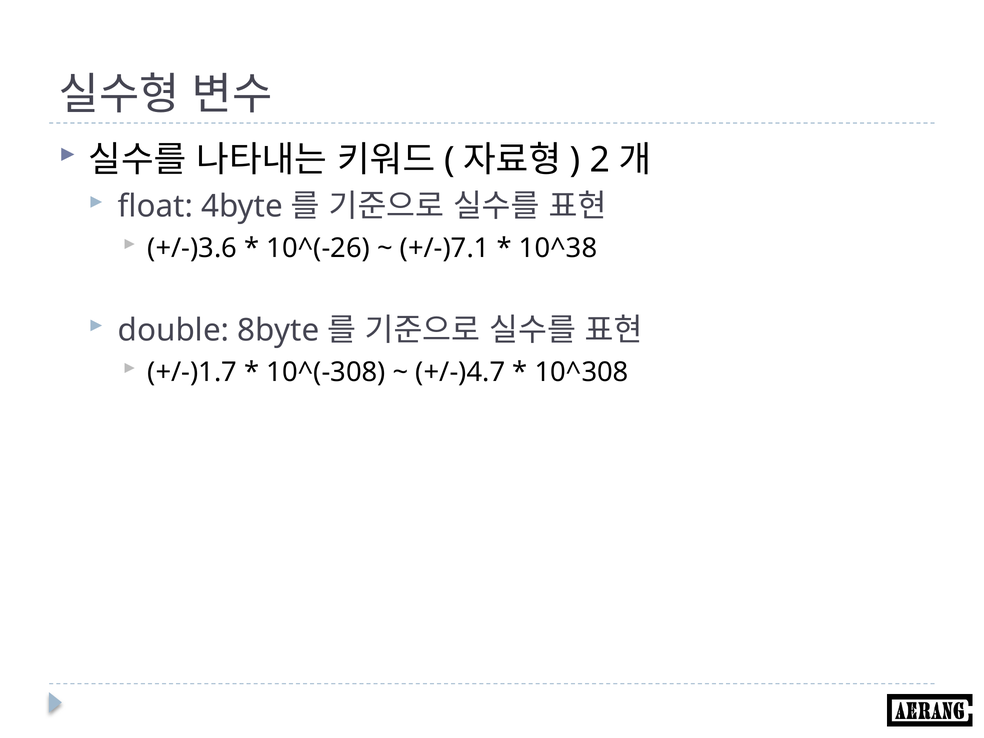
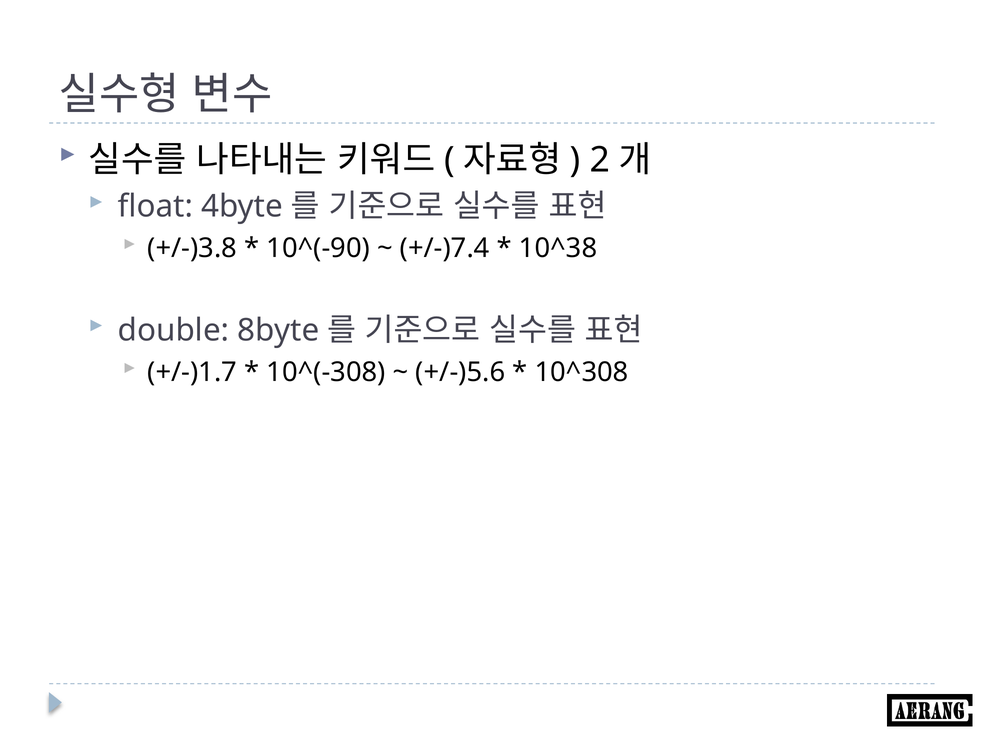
+/-)3.6: +/-)3.6 -> +/-)3.8 (192, 248)
10^(-26: 10^(-26 -> 10^(-90 (318, 248)
+/-)7.1: +/-)7.1 -> +/-)7.4 (445, 248)
+/-)4.7: +/-)4.7 -> +/-)5.6 (460, 372)
